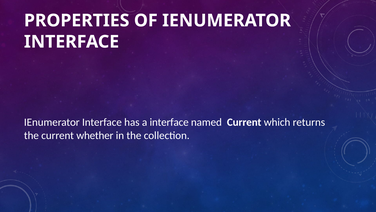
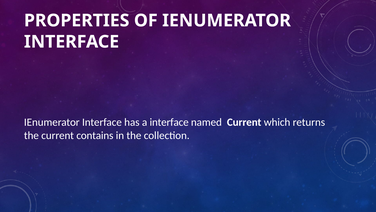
whether: whether -> contains (95, 135)
